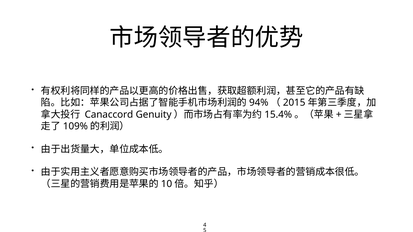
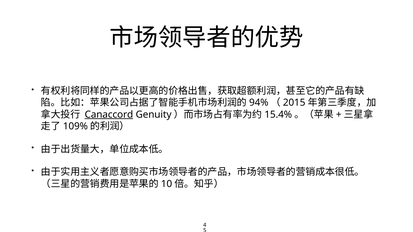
Canaccord underline: none -> present (109, 115)
